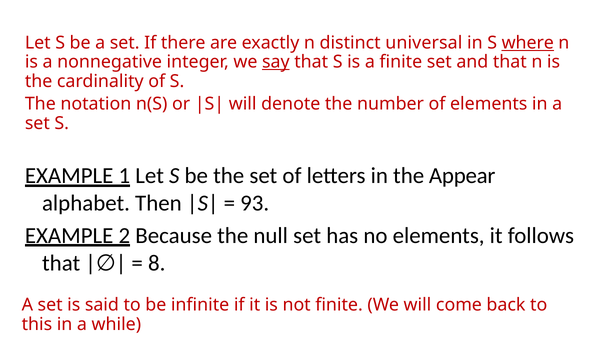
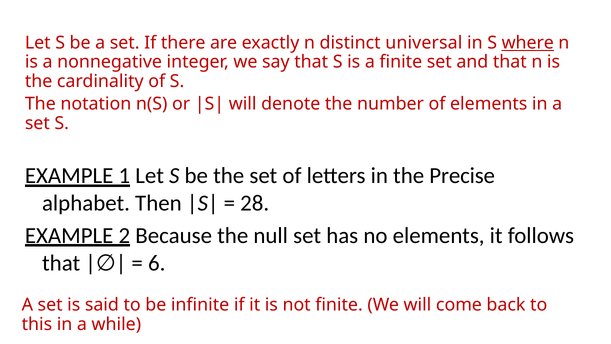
say underline: present -> none (276, 62)
Appear: Appear -> Precise (462, 176)
93: 93 -> 28 (255, 203)
8: 8 -> 6 (157, 263)
